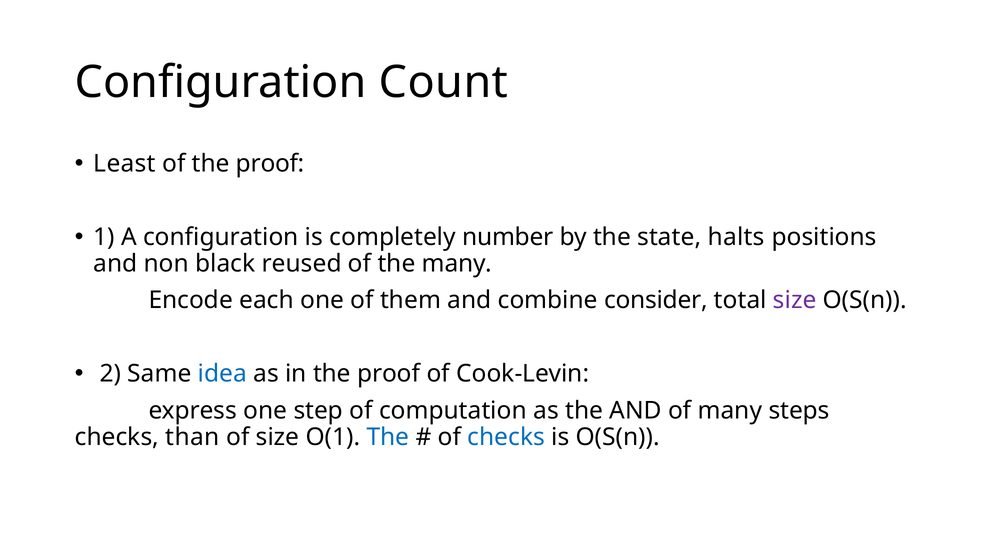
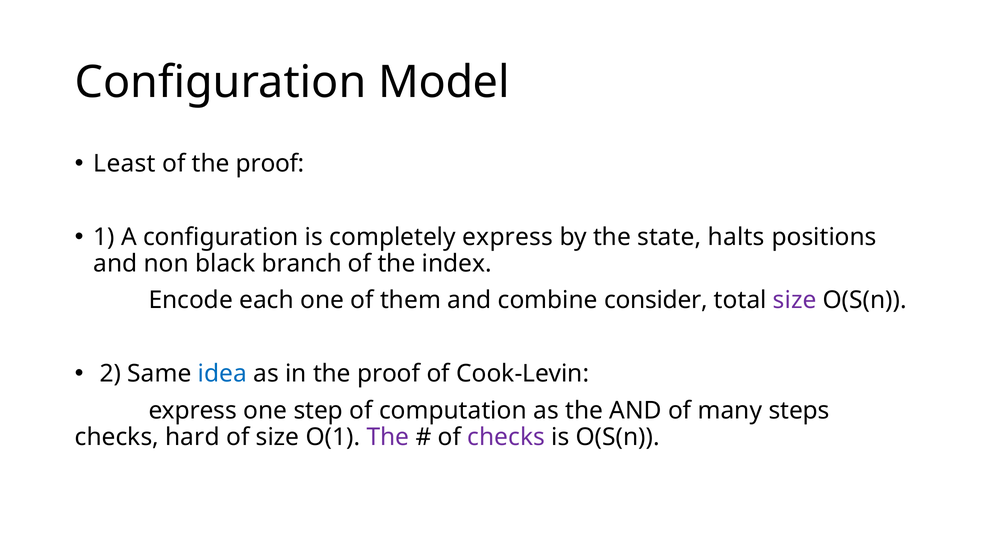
Count: Count -> Model (444, 82)
completely number: number -> express (508, 237)
reused: reused -> branch (302, 264)
the many: many -> index (457, 264)
than: than -> hard (192, 437)
The colour: blue -> purple (388, 437)
checks colour: blue -> purple (506, 437)
